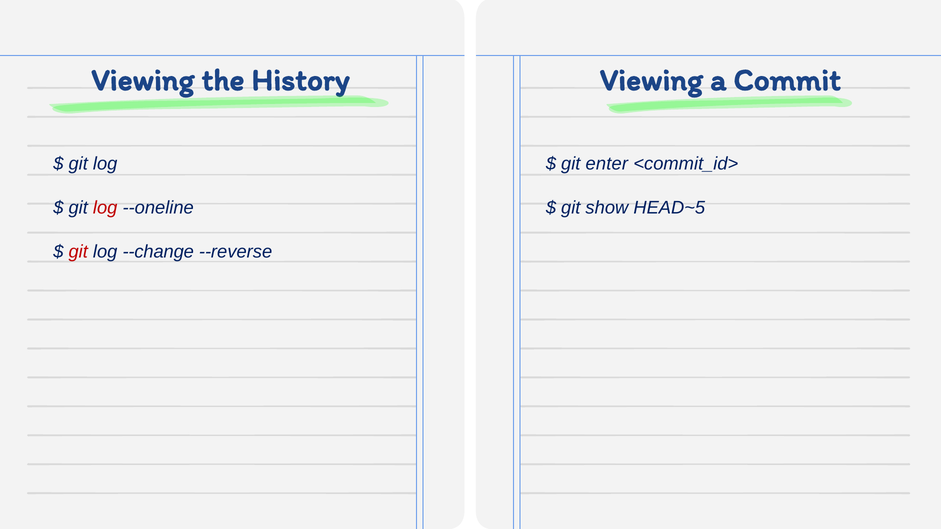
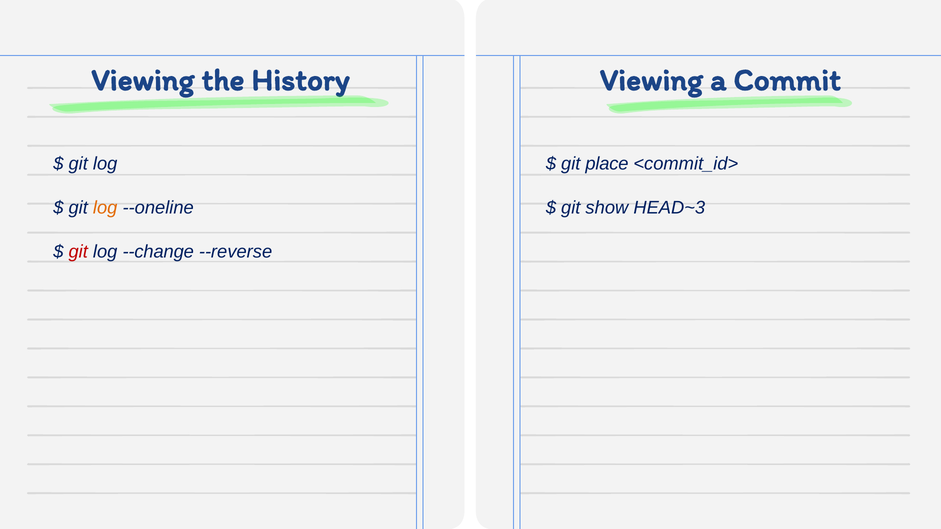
enter: enter -> place (607, 164)
log colour: red -> orange (105, 208)
HEAD~5: HEAD~5 -> HEAD~3 (669, 208)
